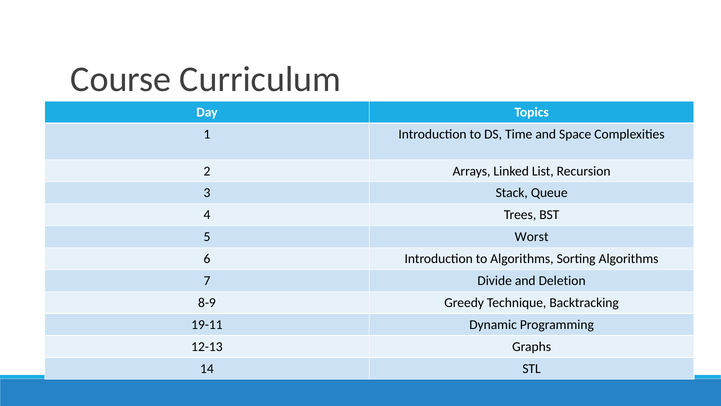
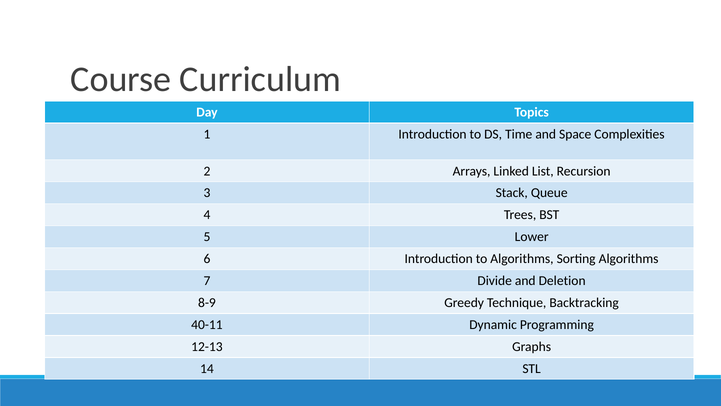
Worst: Worst -> Lower (532, 237)
19-11: 19-11 -> 40-11 (207, 324)
